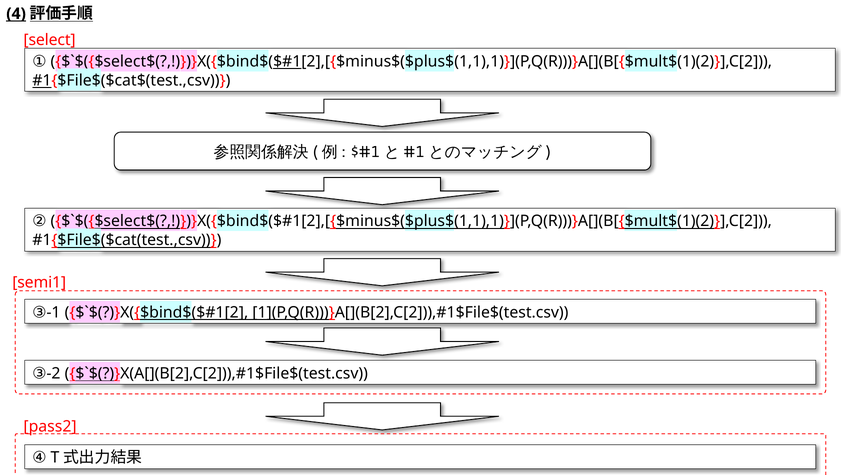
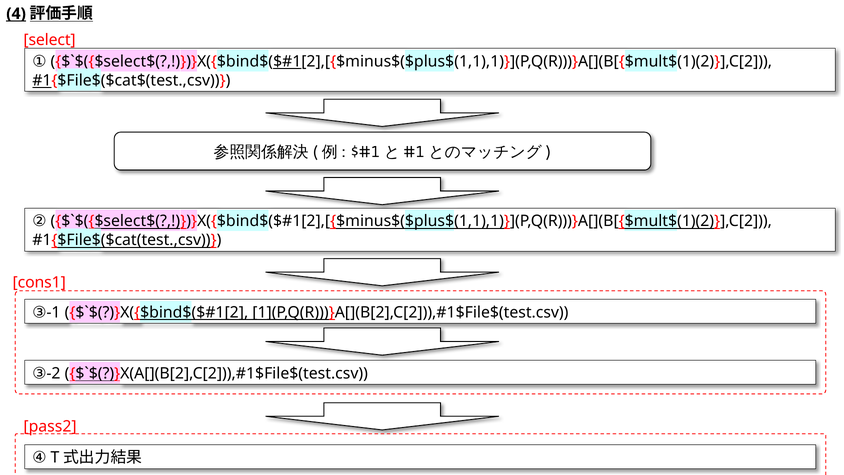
semi1: semi1 -> cons1 (39, 283)
